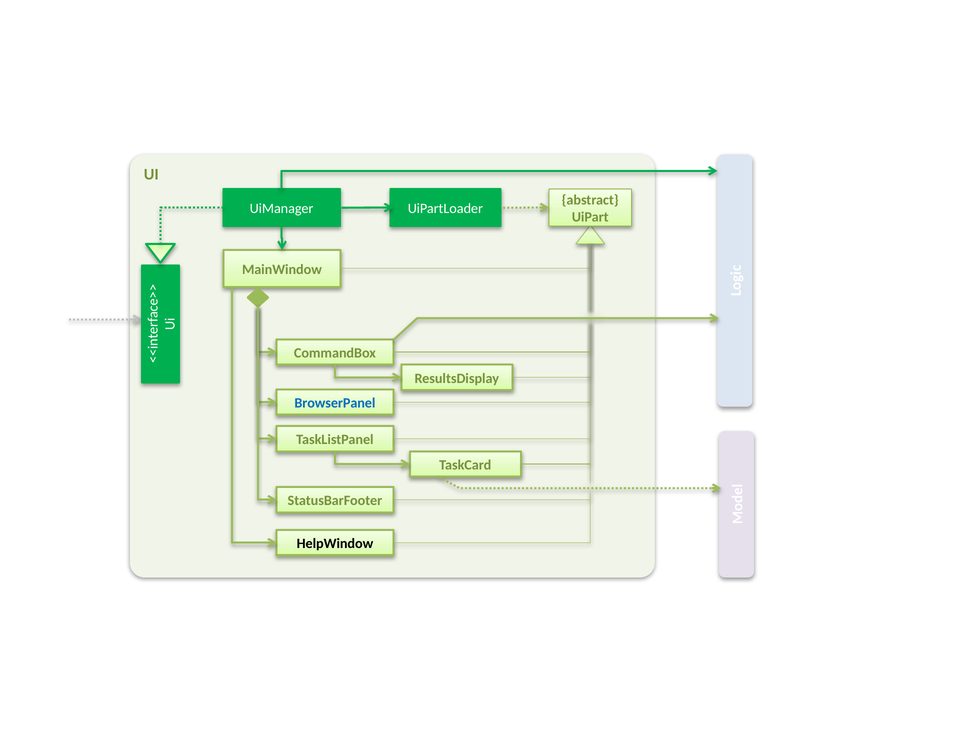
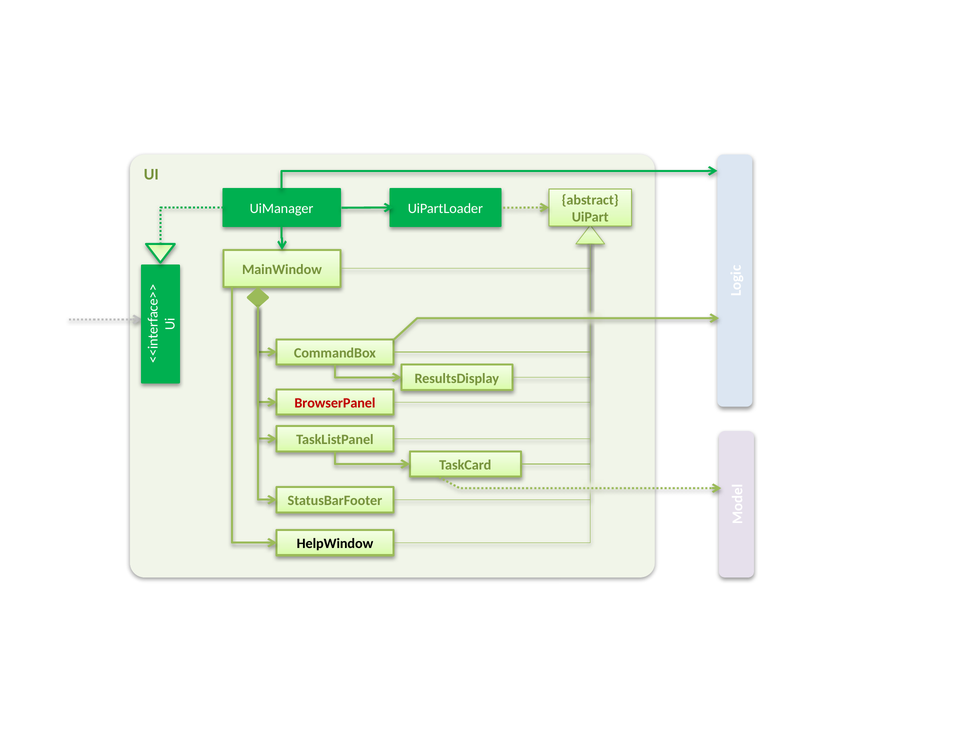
BrowserPanel colour: blue -> red (335, 403)
